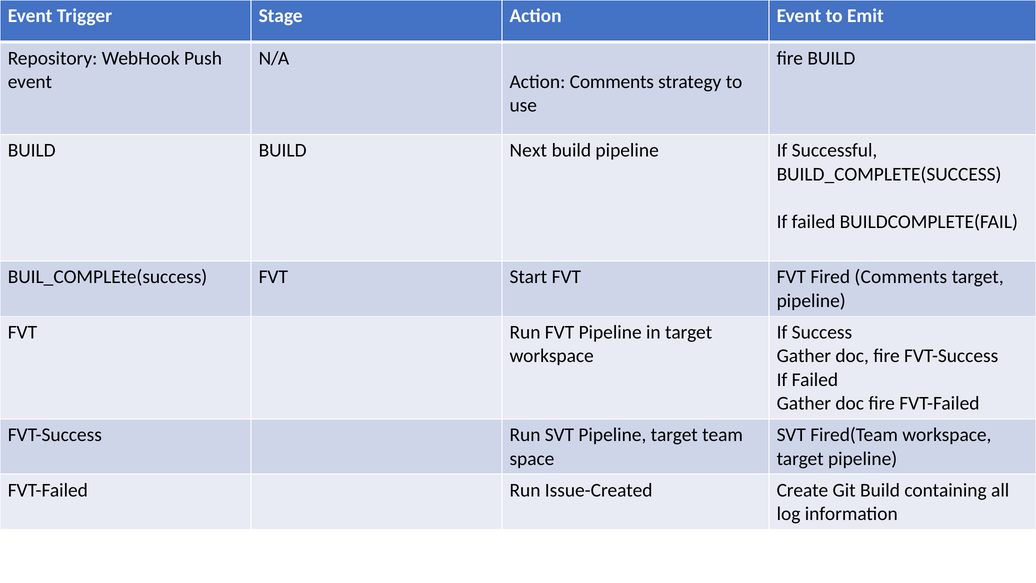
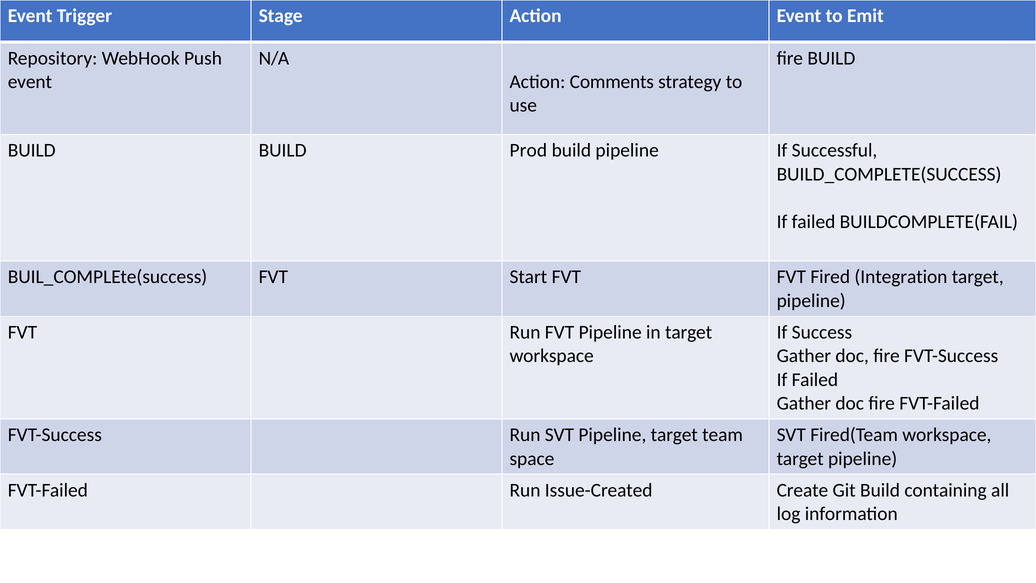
Next: Next -> Prod (528, 151)
Fired Comments: Comments -> Integration (901, 277)
